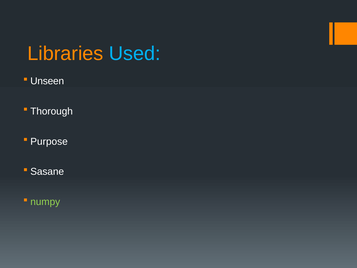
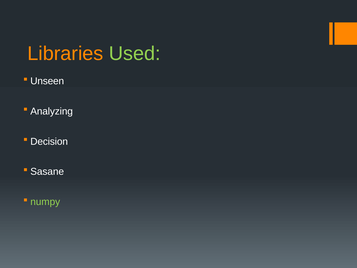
Used colour: light blue -> light green (135, 54)
Thorough: Thorough -> Analyzing (52, 111)
Purpose: Purpose -> Decision (49, 141)
